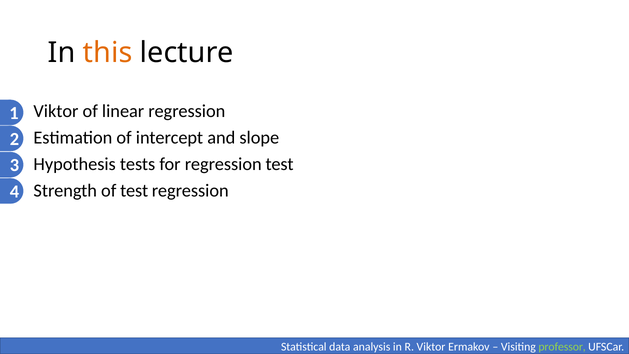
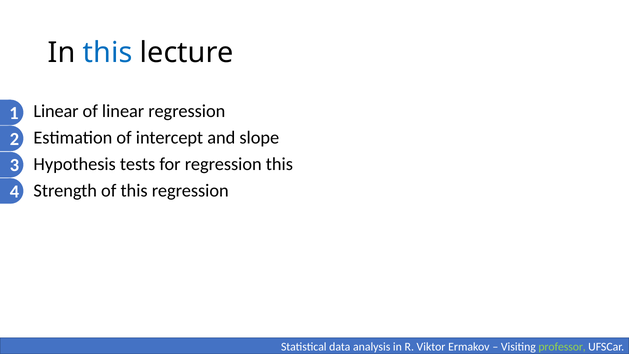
this colour: orange -> blue (108, 53)
Viktor: Viktor -> Linear (56, 111)
regression test: test -> this (279, 164)
of test: test -> this (134, 190)
